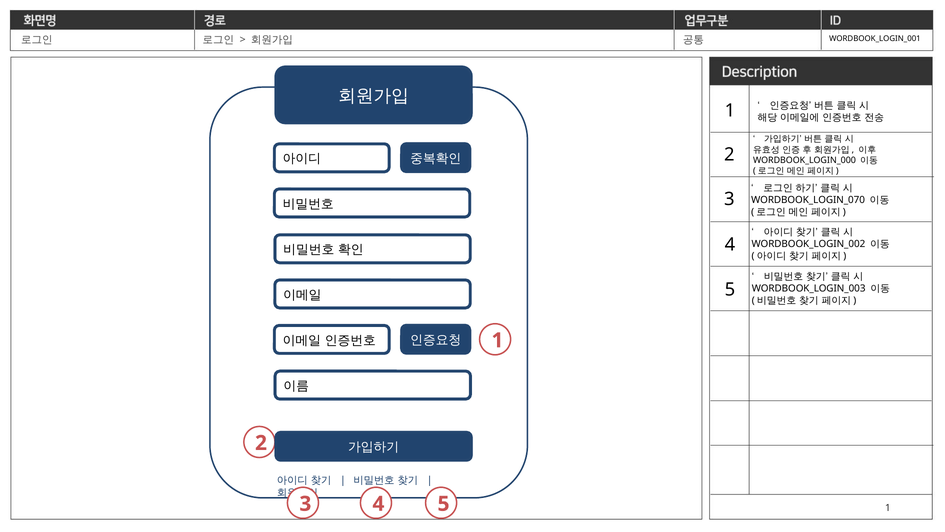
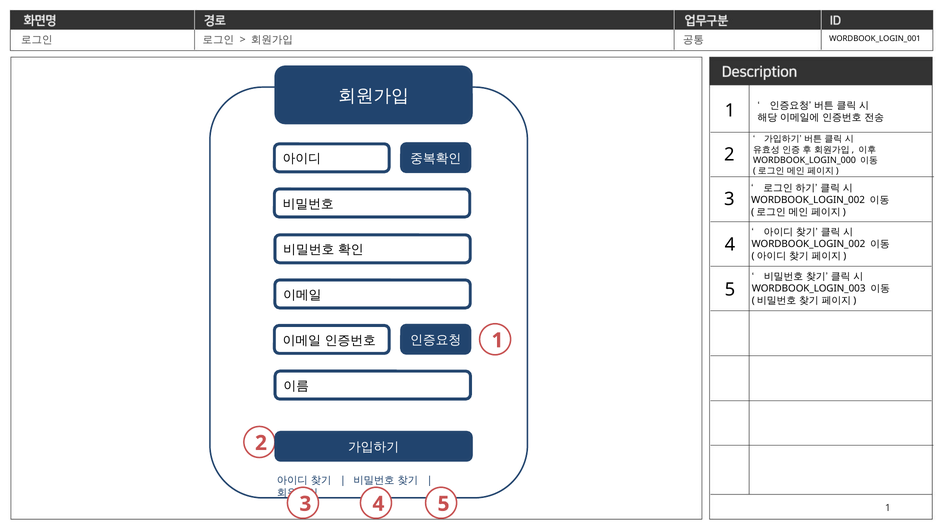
WORDBOOK_LOGIN_070: WORDBOOK_LOGIN_070 -> WORDBOOK_LOGIN_002 (808, 200)
